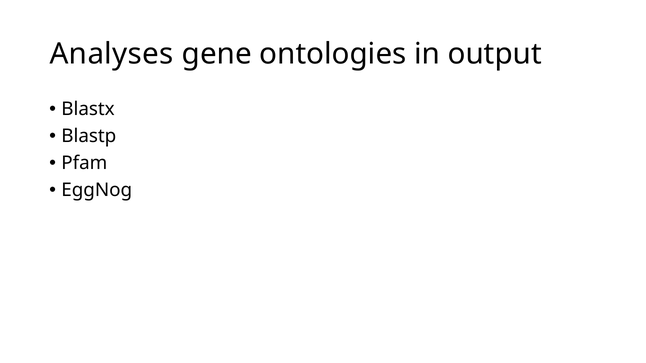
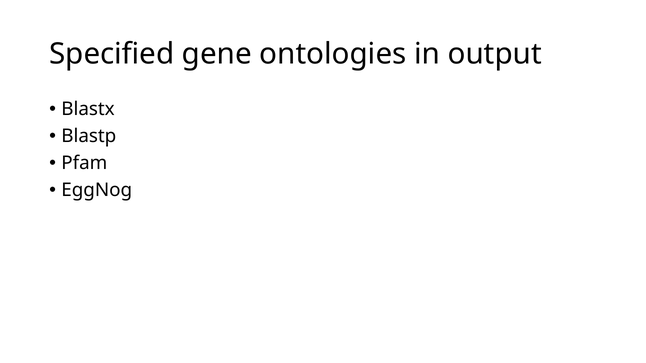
Analyses: Analyses -> Specified (112, 54)
